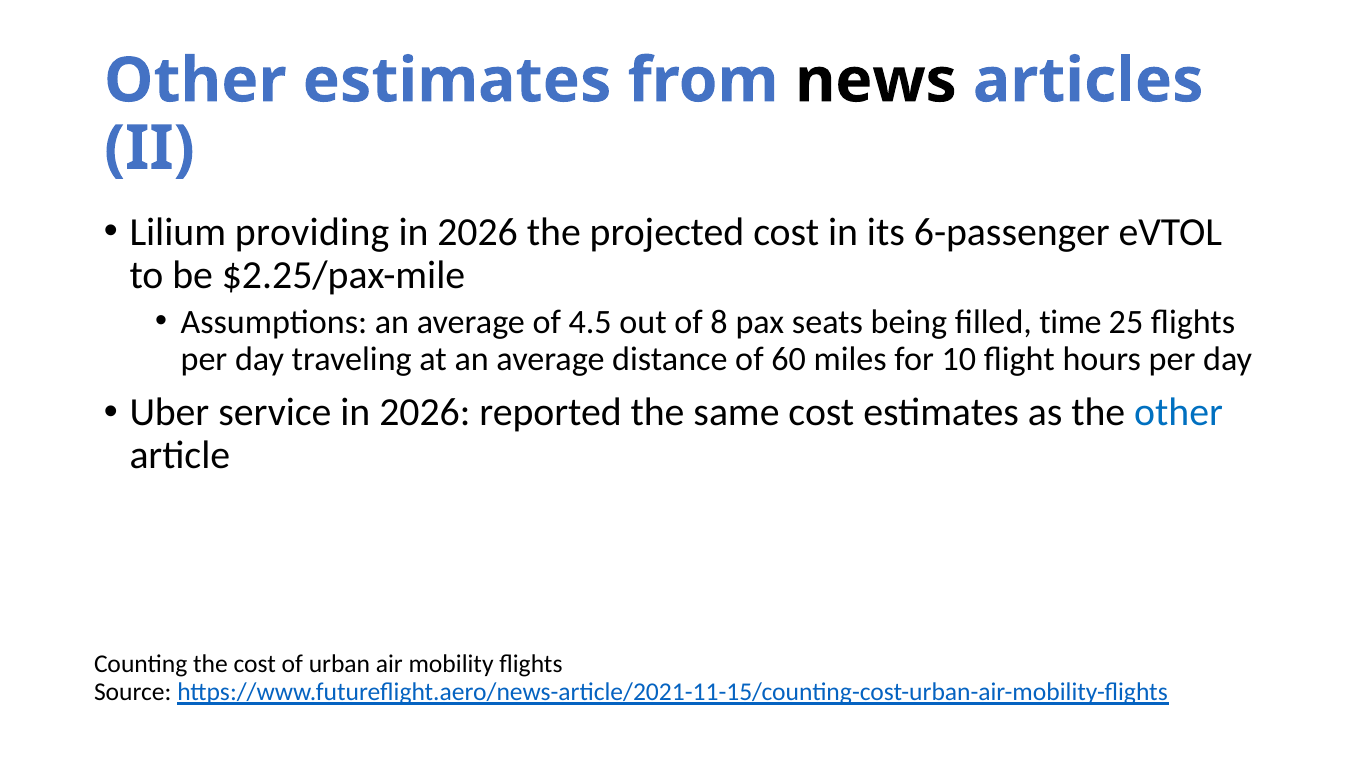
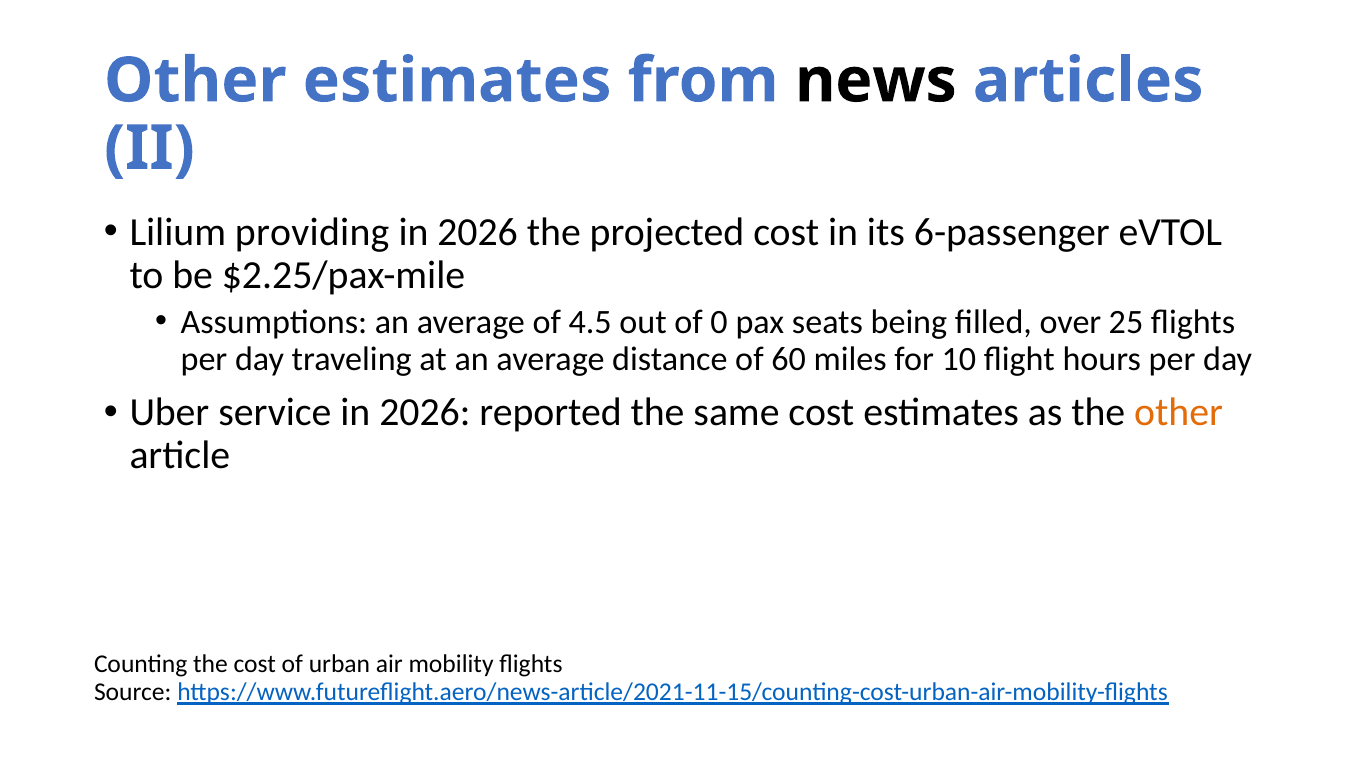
8: 8 -> 0 (719, 322)
time: time -> over (1070, 322)
other colour: blue -> orange (1179, 413)
